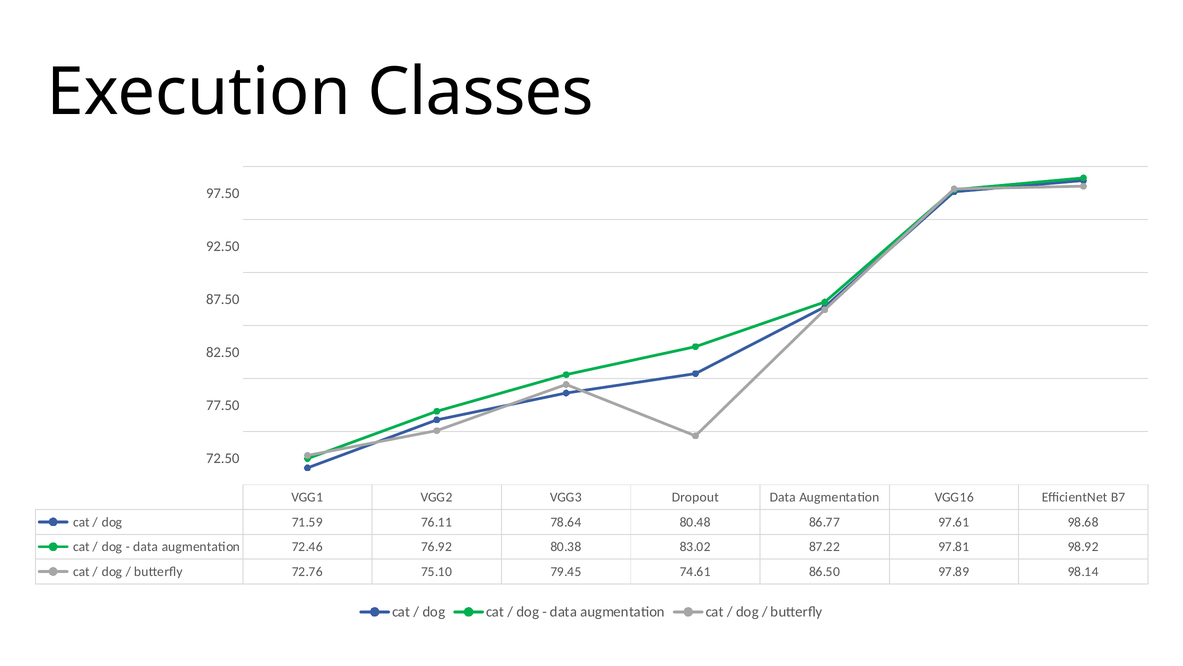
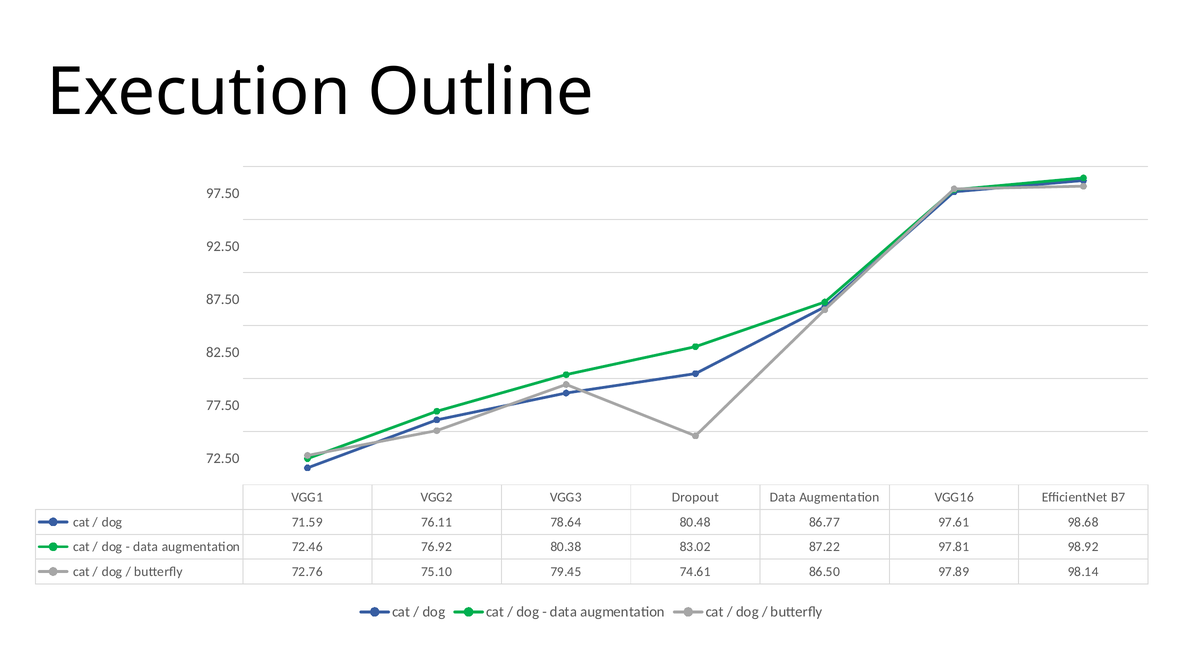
Classes: Classes -> Outline (481, 92)
